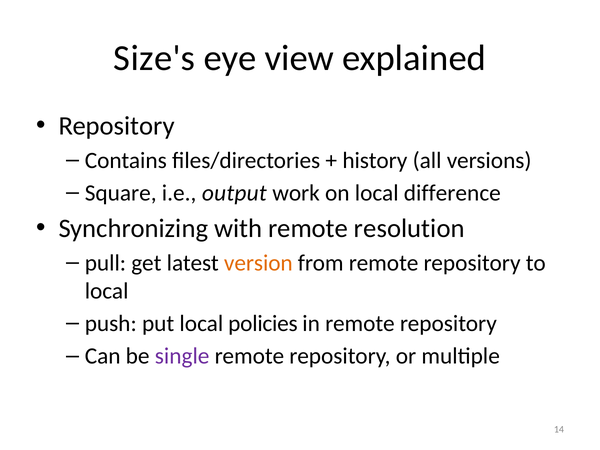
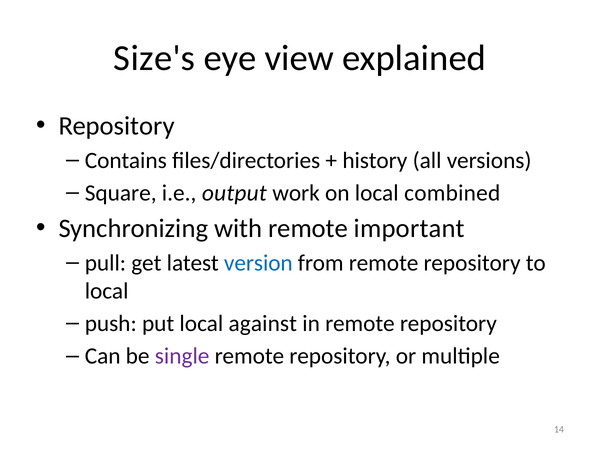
difference: difference -> combined (452, 193)
resolution: resolution -> important (409, 229)
version colour: orange -> blue (258, 263)
policies: policies -> against (263, 323)
